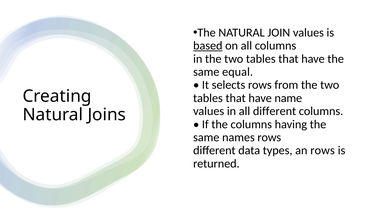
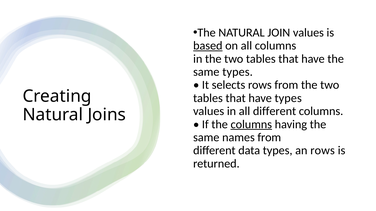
same equal: equal -> types (238, 72)
have name: name -> types (288, 98)
columns underline: none -> present (251, 125)
names rows: rows -> from (269, 138)
